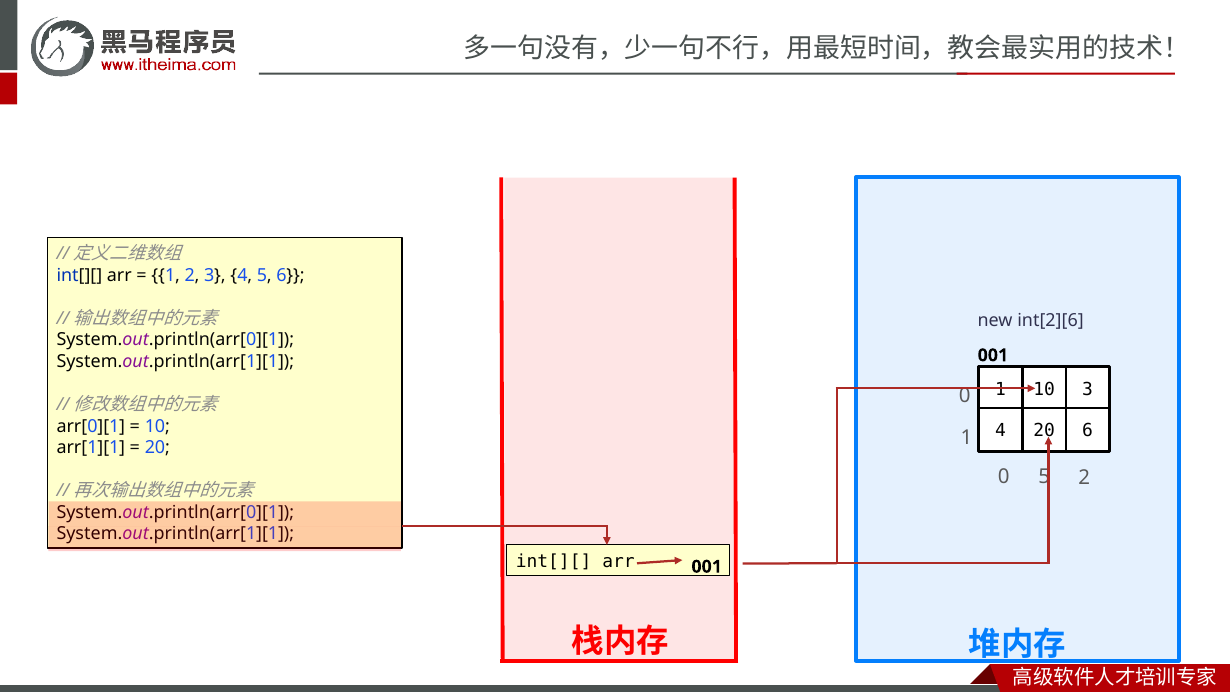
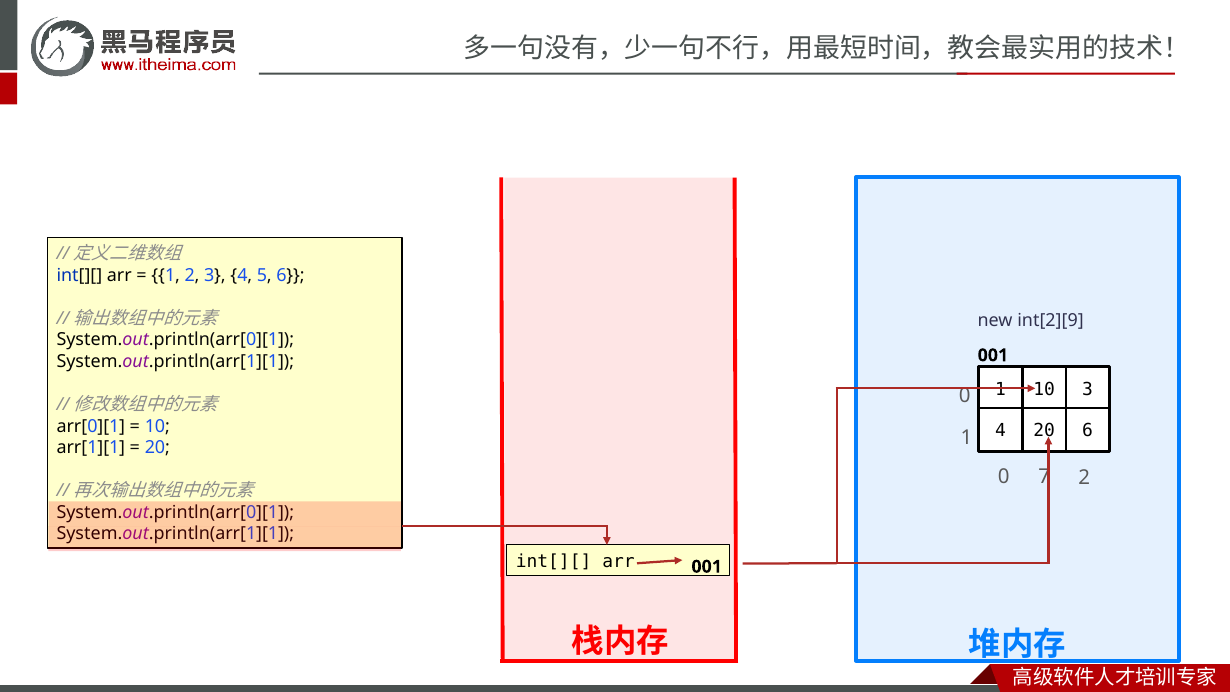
int[2][6: int[2][6 -> int[2][9 (1051, 321)
0 5: 5 -> 7 (1044, 477)
